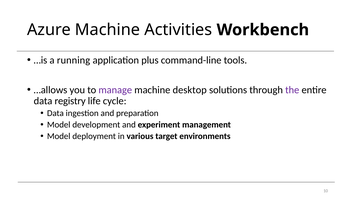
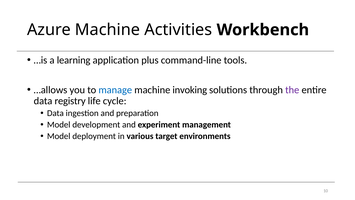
running: running -> learning (74, 60)
manage colour: purple -> blue (115, 90)
desktop: desktop -> invoking (190, 90)
